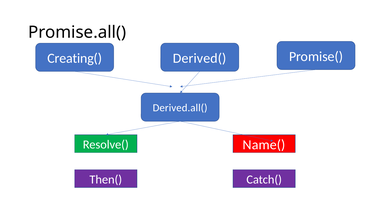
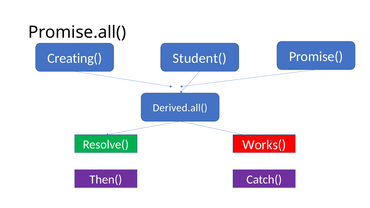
Derived(: Derived( -> Student( (200, 58)
Name(: Name( -> Works( (264, 145)
